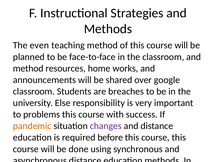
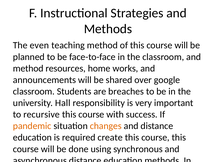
Else: Else -> Hall (63, 103)
problems: problems -> recursive (42, 114)
changes colour: purple -> orange (106, 126)
before: before -> create (110, 137)
